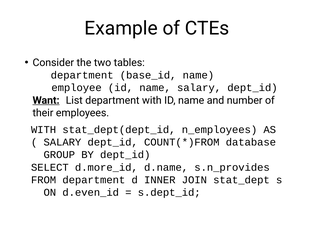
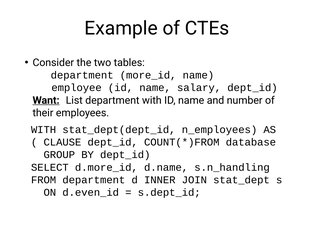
base_id: base_id -> more_id (148, 75)
SALARY: SALARY -> CLAUSE (62, 143)
s.n_provides: s.n_provides -> s.n_handling (232, 168)
